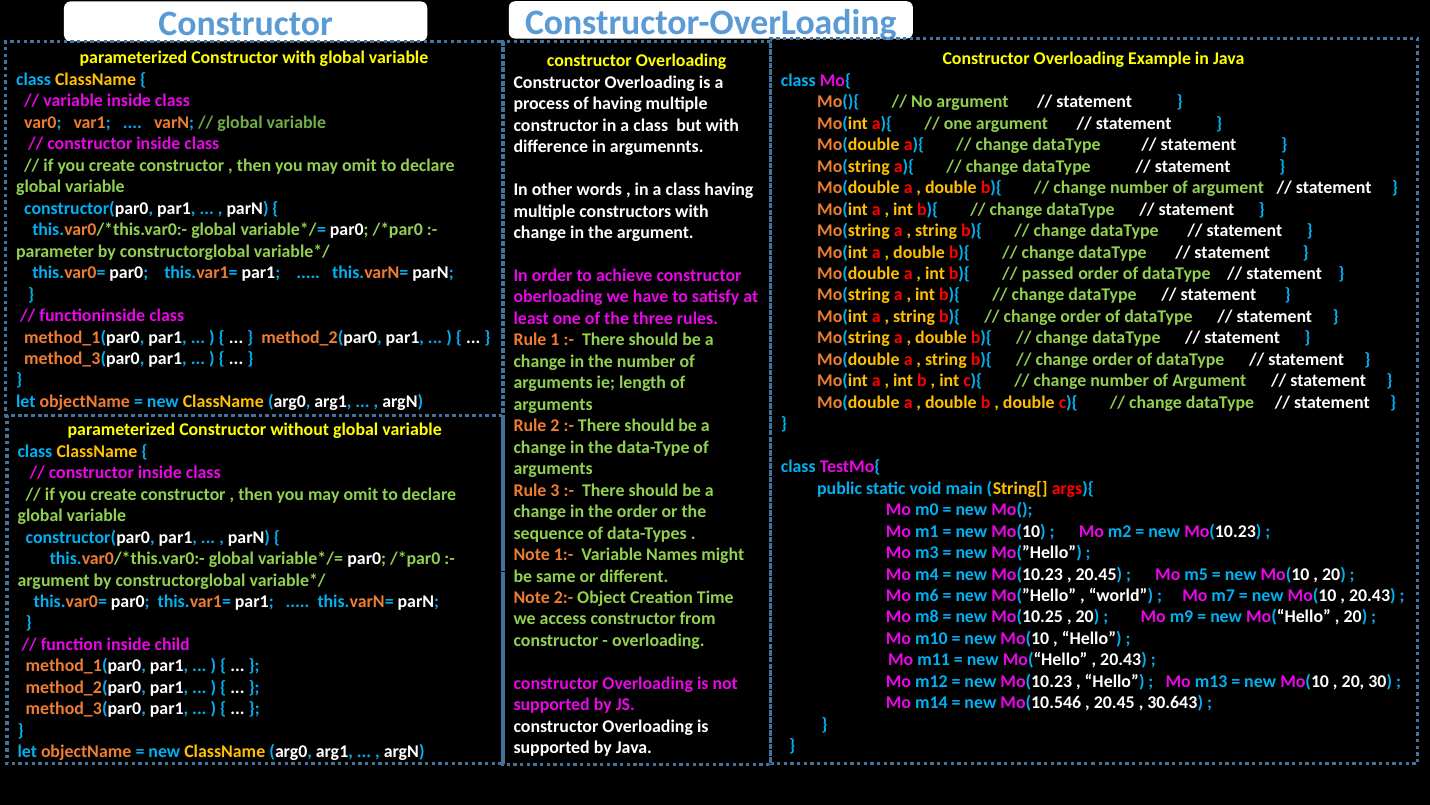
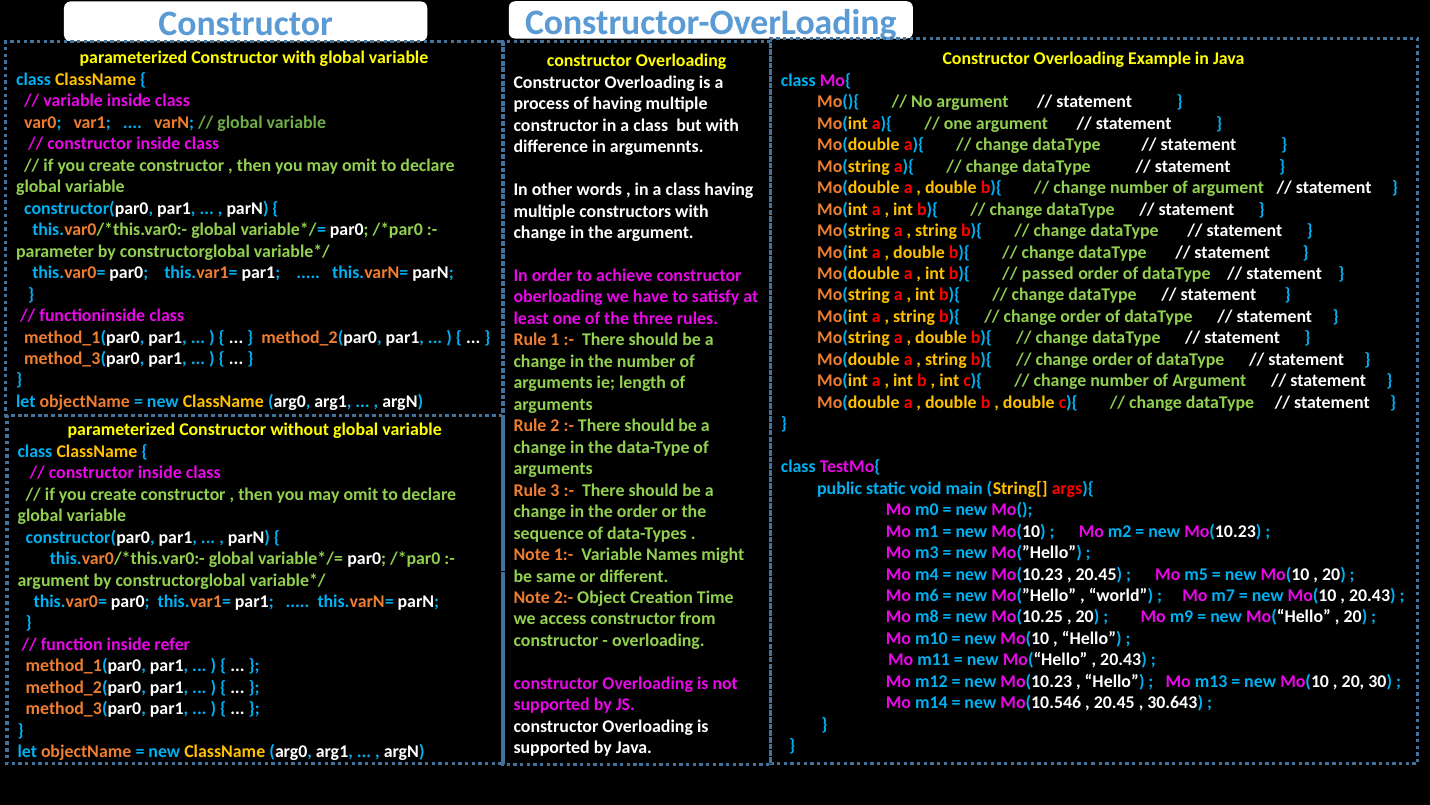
child: child -> refer (172, 644)
